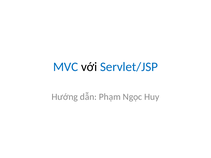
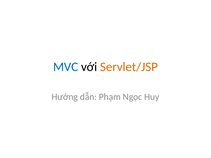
Servlet/JSP colour: blue -> orange (129, 67)
